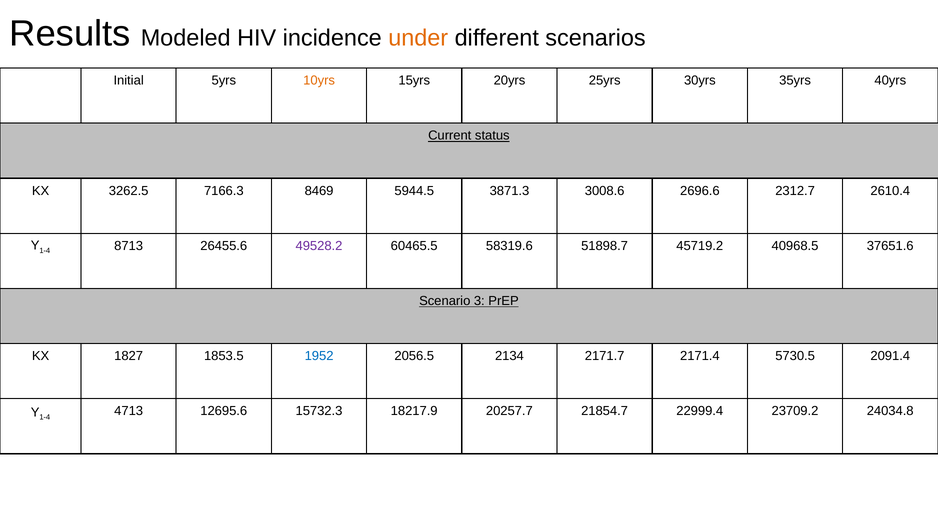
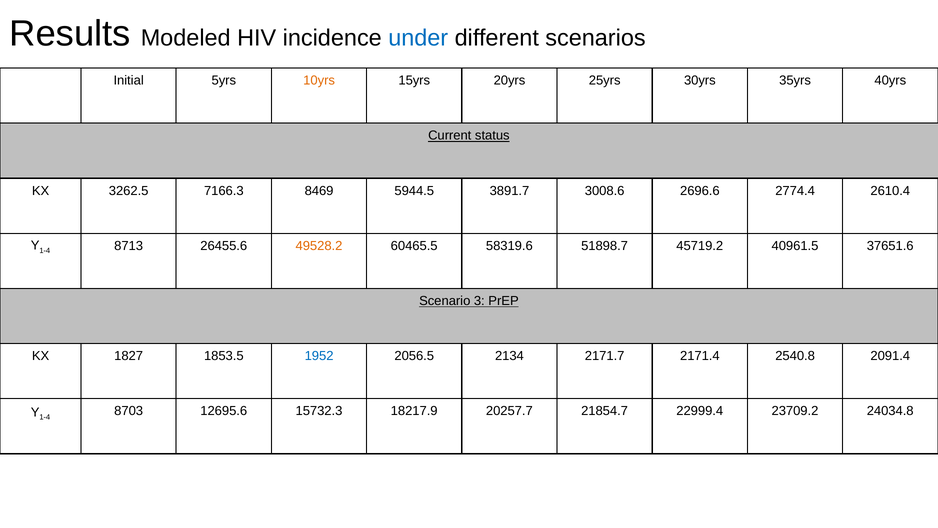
under colour: orange -> blue (418, 38)
3871.3: 3871.3 -> 3891.7 (509, 191)
2312.7: 2312.7 -> 2774.4 (795, 191)
49528.2 colour: purple -> orange (319, 246)
40968.5: 40968.5 -> 40961.5 (795, 246)
5730.5: 5730.5 -> 2540.8 (795, 356)
4713: 4713 -> 8703 (129, 411)
